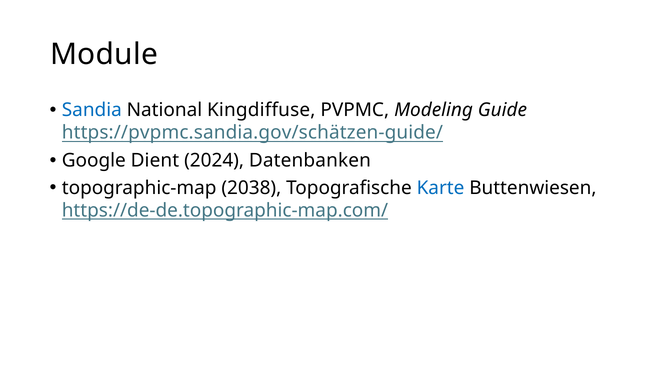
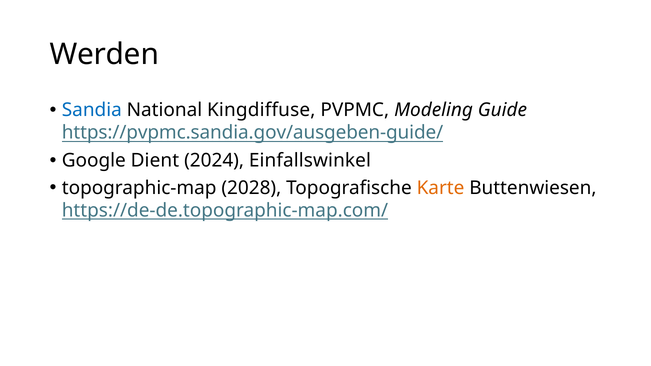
Module: Module -> Werden (104, 55)
https://pvpmc.sandia.gov/schätzen-guide/: https://pvpmc.sandia.gov/schätzen-guide/ -> https://pvpmc.sandia.gov/ausgeben-guide/ (253, 133)
Datenbanken: Datenbanken -> Einfallswinkel (310, 161)
2038: 2038 -> 2028 (251, 188)
Karte colour: blue -> orange (441, 188)
